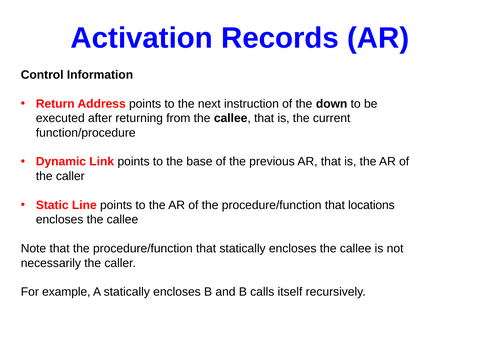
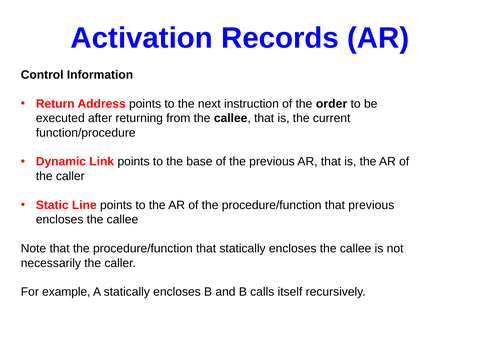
down: down -> order (332, 104)
that locations: locations -> previous (371, 205)
